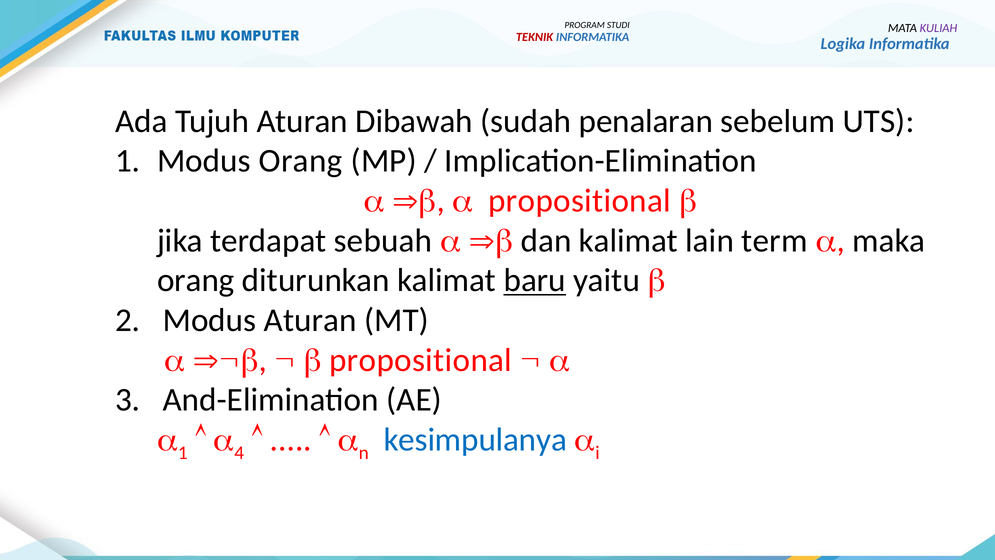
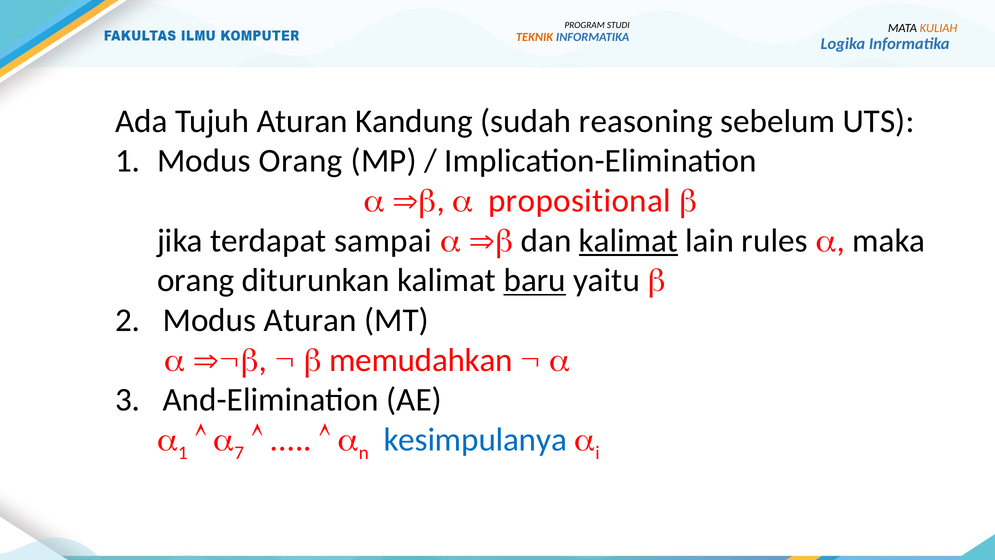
KULIAH colour: purple -> orange (938, 28)
TEKNIK colour: red -> orange (535, 37)
Dibawah: Dibawah -> Kandung (414, 121)
penalaran: penalaran -> reasoning (646, 121)
sebuah: sebuah -> sampai (383, 241)
kalimat underline: none -> present (628, 241)
term: term -> rules (775, 241)
propositional: propositional -> memudahkan (421, 360)
4: 4 -> 7 (239, 452)
